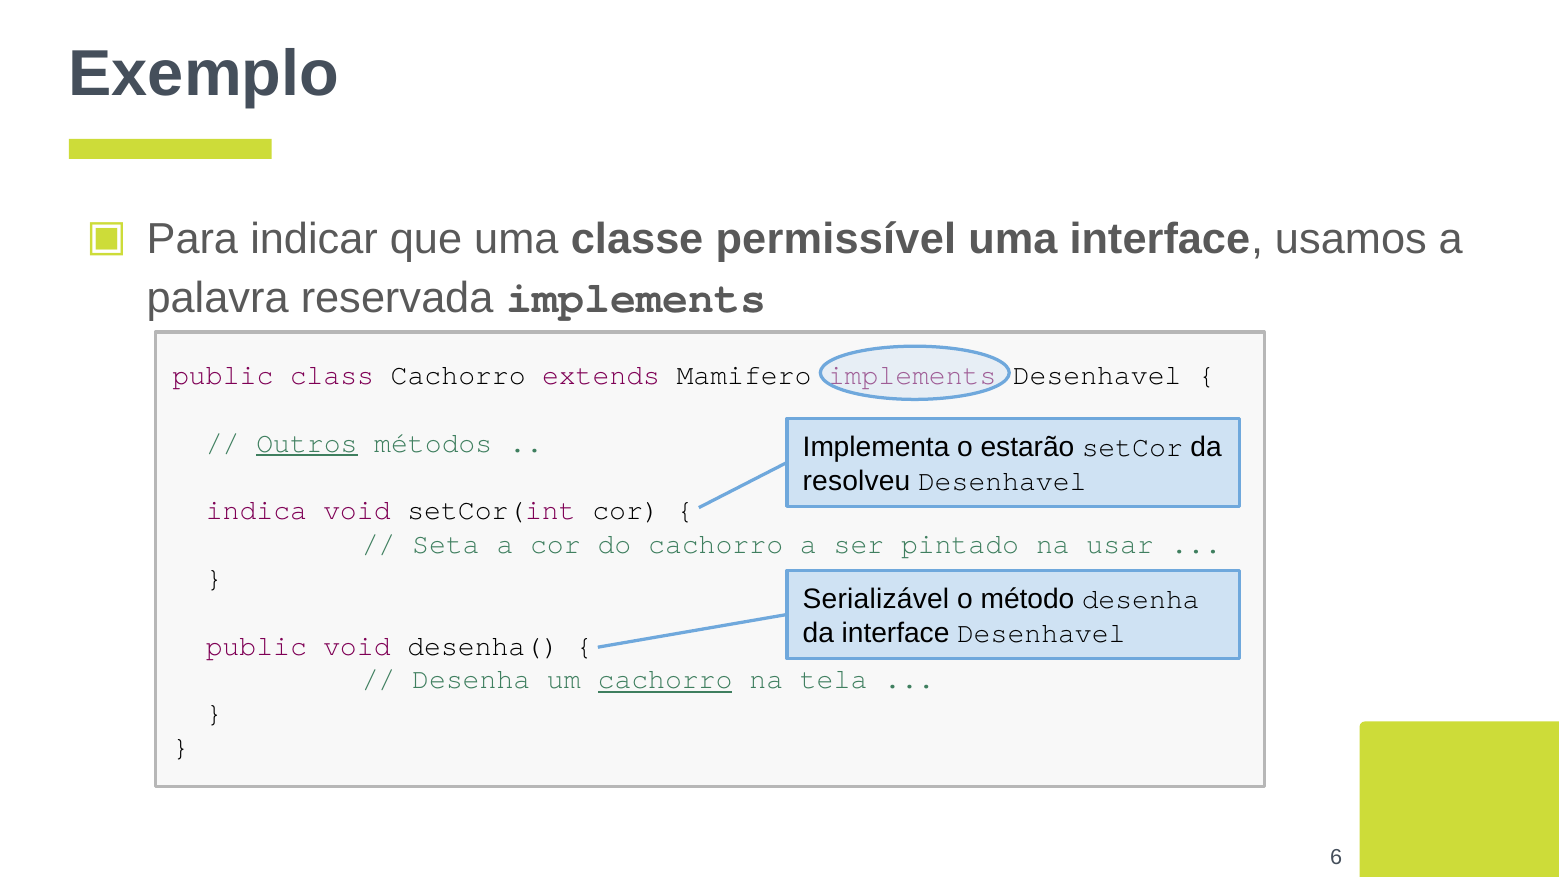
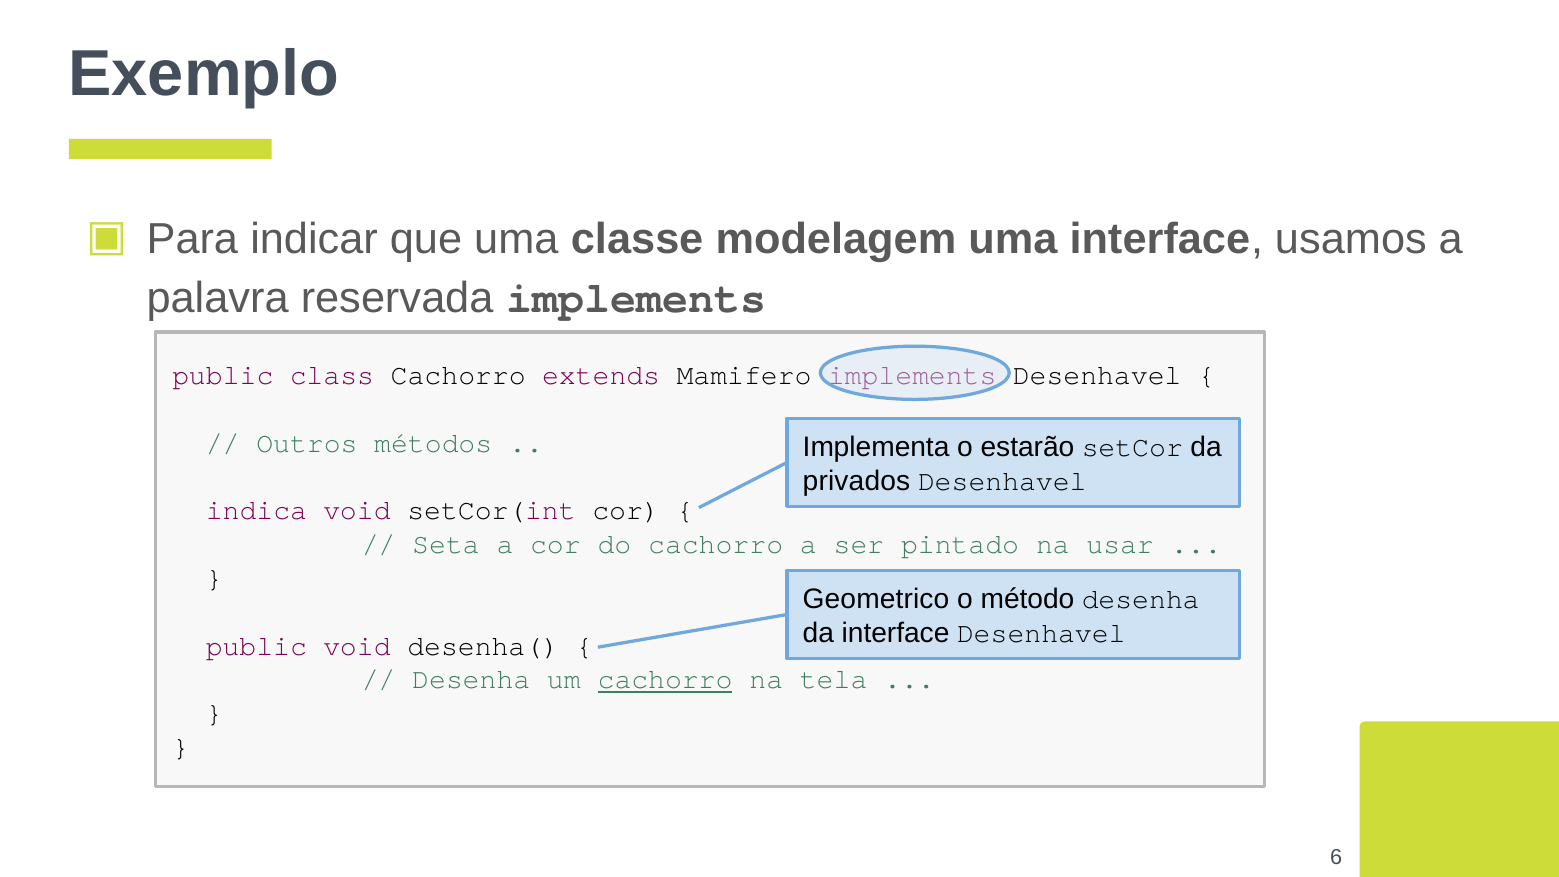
permissível: permissível -> modelagem (836, 239)
Outros underline: present -> none (307, 443)
resolveu: resolveu -> privados (856, 481)
Serializável: Serializável -> Geometrico (876, 600)
